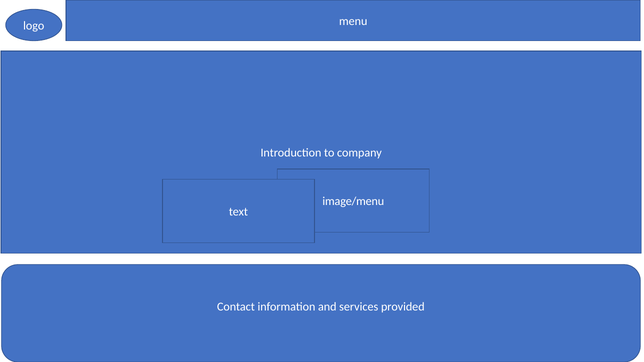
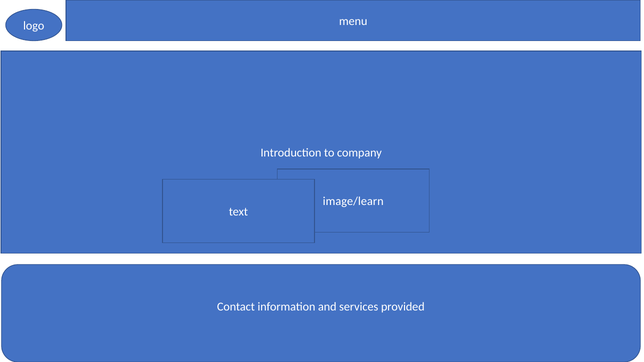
image/menu: image/menu -> image/learn (353, 202)
